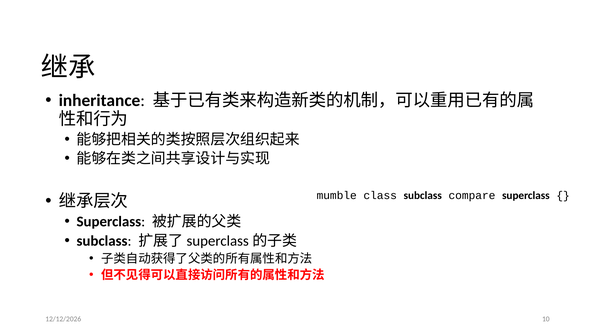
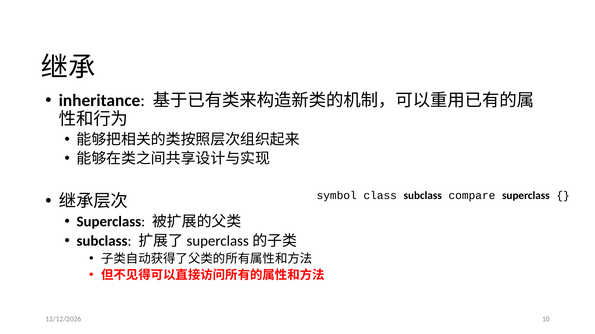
mumble: mumble -> symbol (337, 196)
